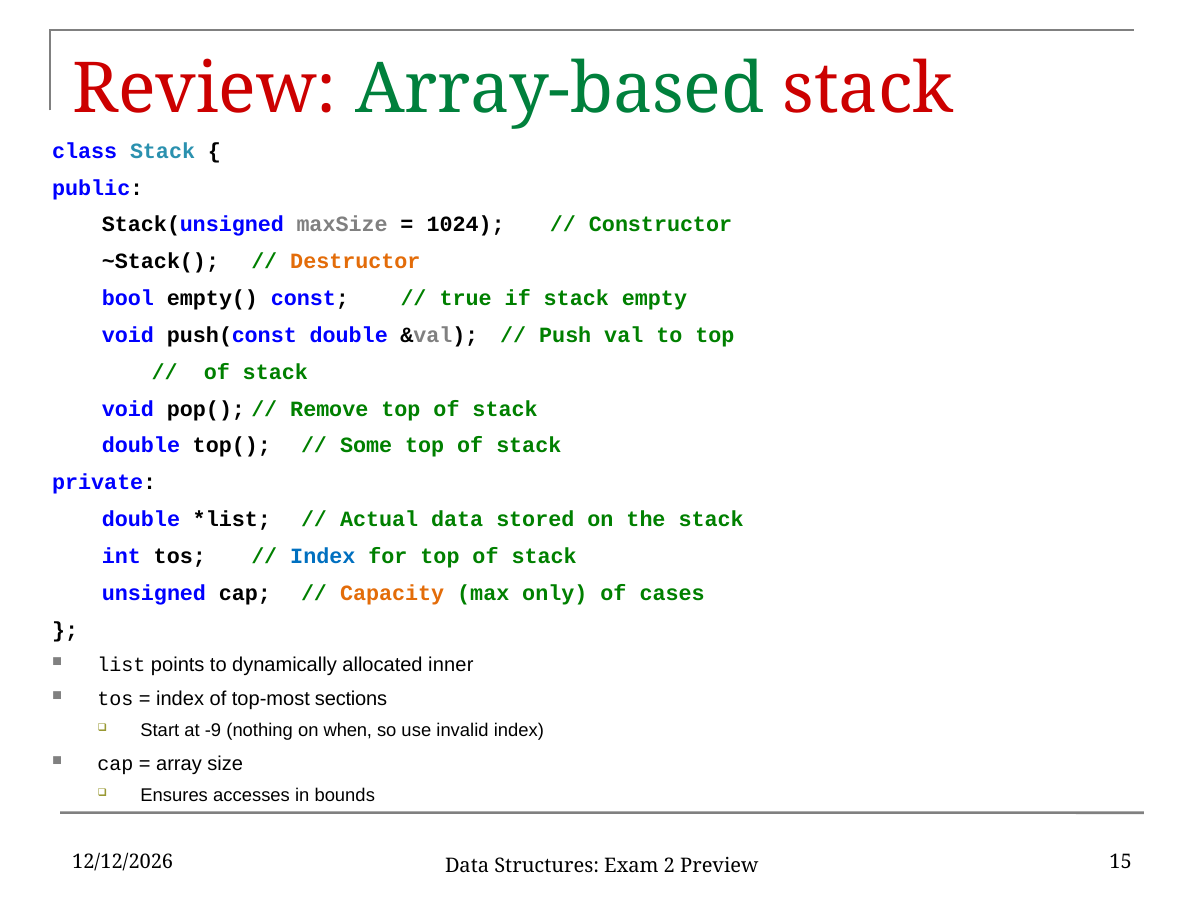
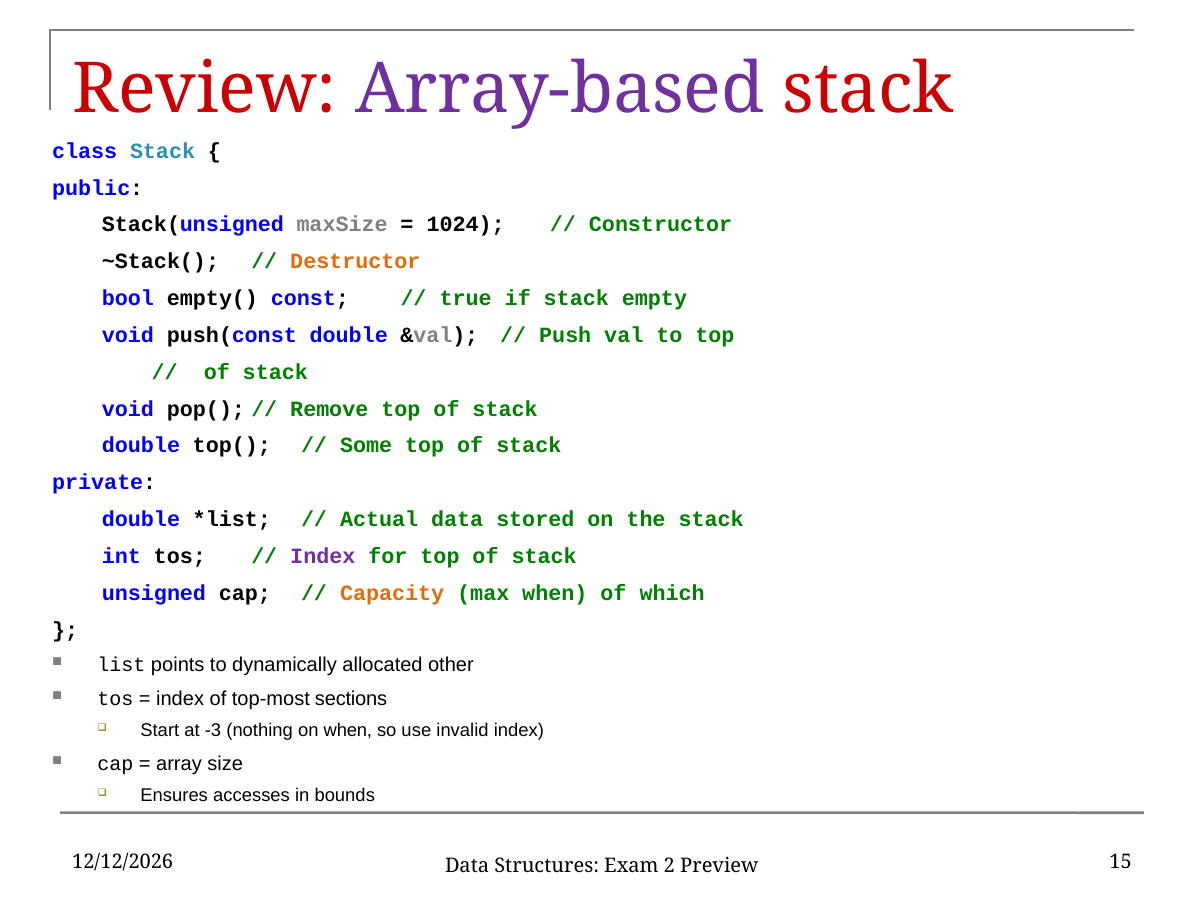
Array-based colour: green -> purple (560, 90)
Index colour: blue -> purple (323, 556)
max only: only -> when (555, 593)
cases: cases -> which (672, 593)
inner: inner -> other (451, 665)
-9: -9 -> -3 (213, 731)
